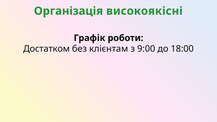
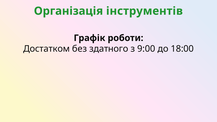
високоякісні: високоякісні -> інструментів (144, 11)
клієнтам: клієнтам -> здатного (109, 49)
